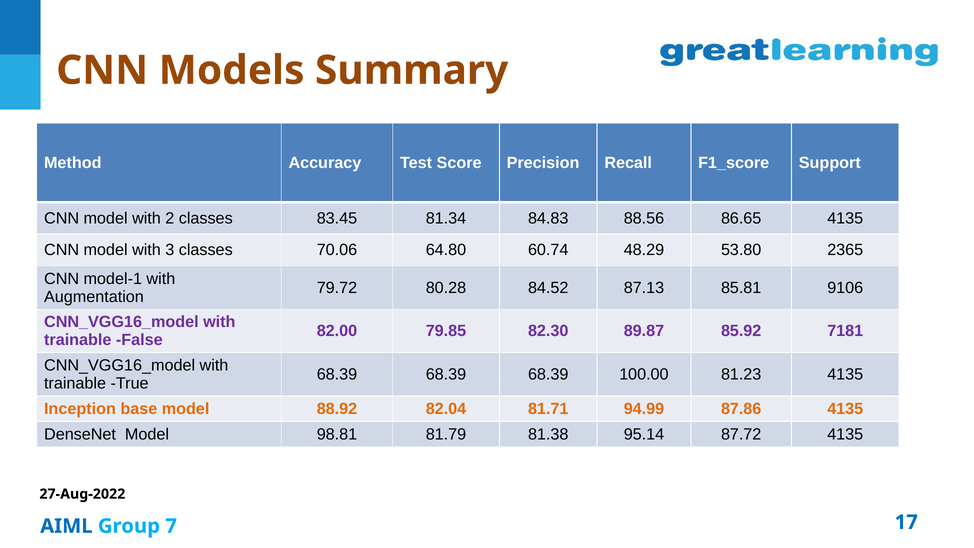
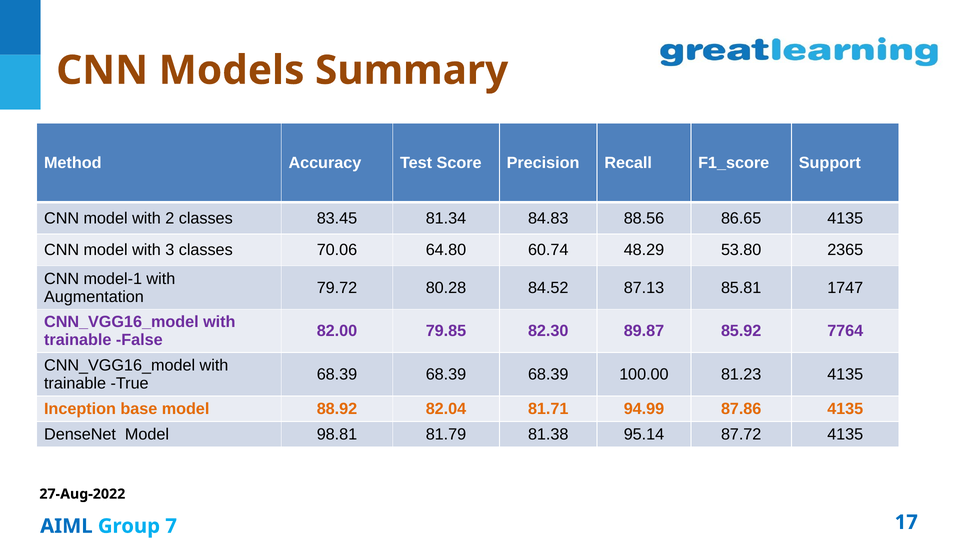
9106: 9106 -> 1747 (845, 288)
7181: 7181 -> 7764 (845, 331)
